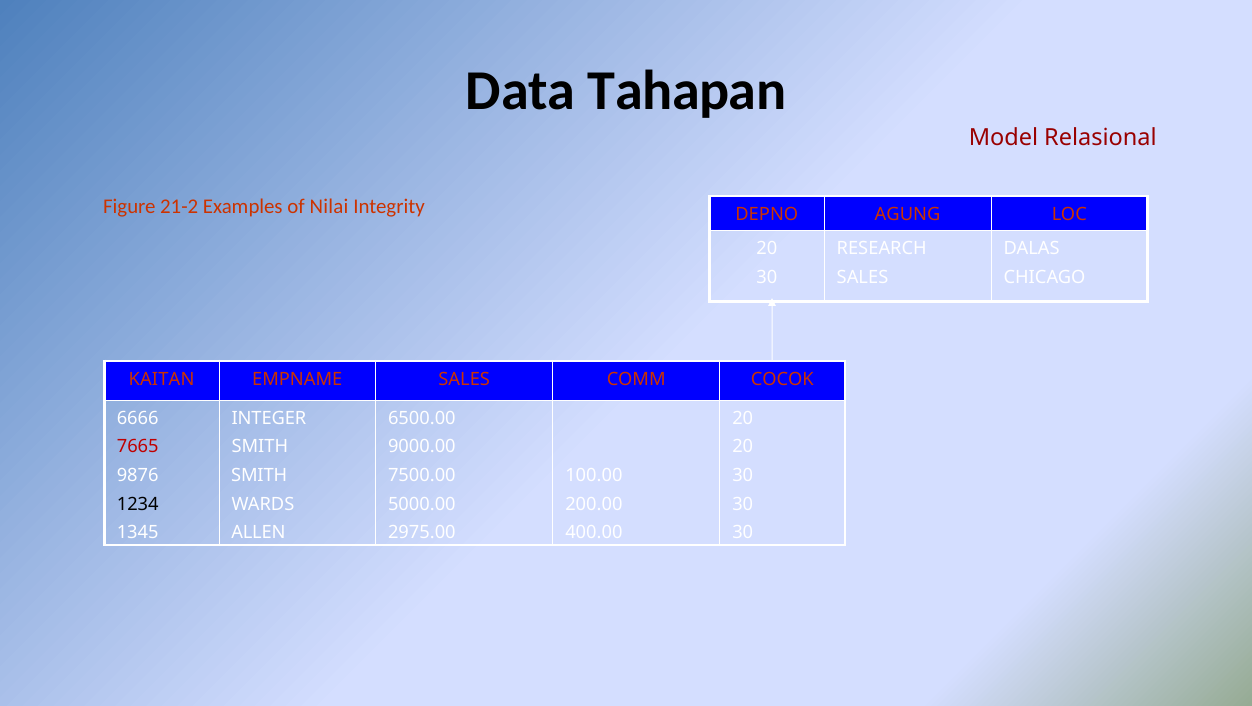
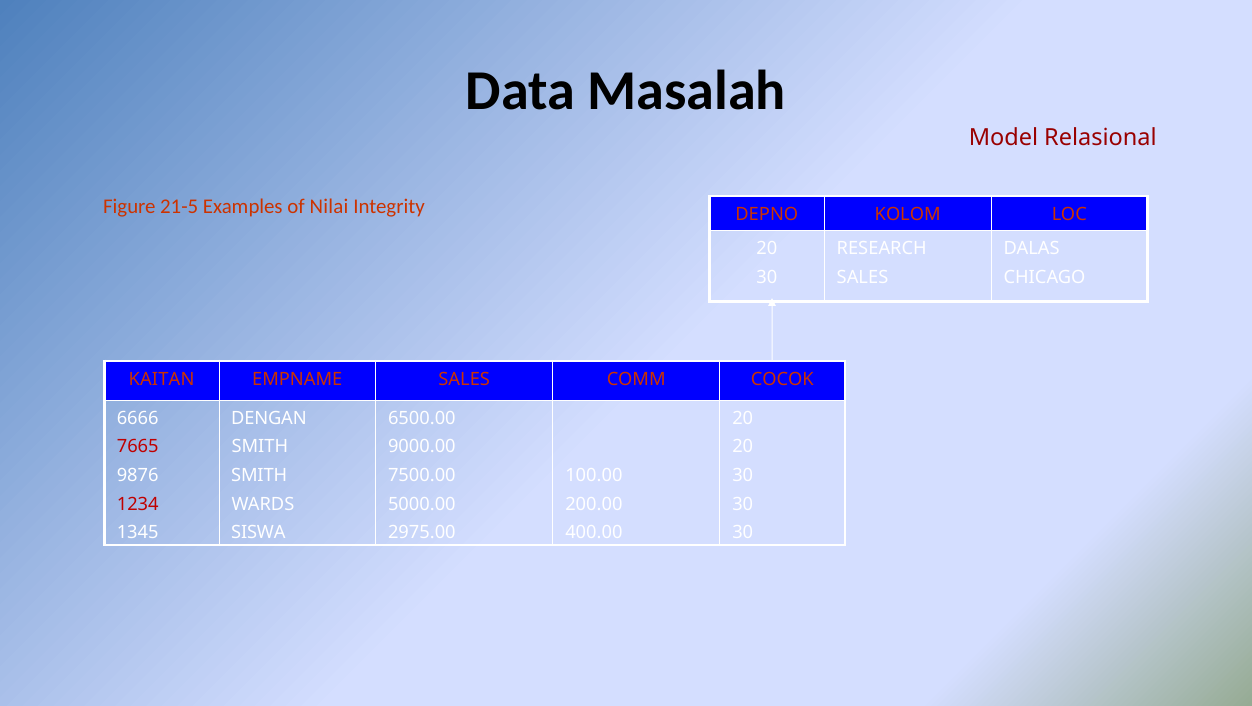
Tahapan: Tahapan -> Masalah (687, 91)
21-2: 21-2 -> 21-5 (179, 207)
AGUNG: AGUNG -> KOLOM (908, 214)
INTEGER: INTEGER -> DENGAN (269, 418)
1234 colour: black -> red (138, 504)
ALLEN: ALLEN -> SISWA (258, 533)
